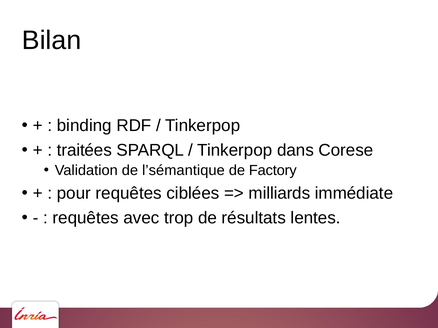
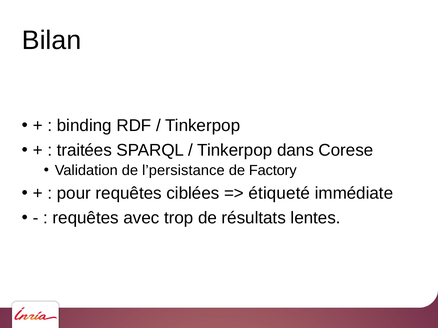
l’sémantique: l’sémantique -> l’persistance (183, 171)
milliards: milliards -> étiqueté (279, 194)
